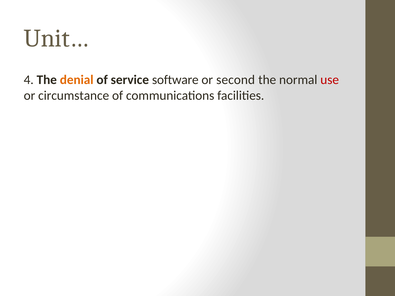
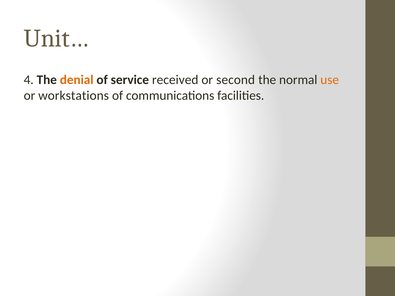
software: software -> received (175, 80)
use colour: red -> orange (330, 80)
circumstance: circumstance -> workstations (74, 96)
